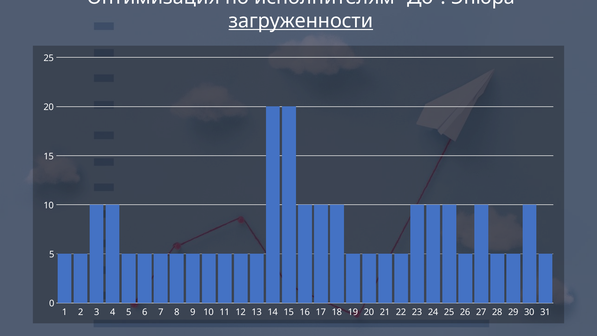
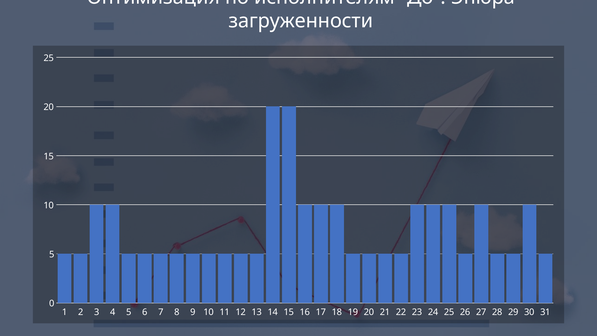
загруженности underline: present -> none (301, 21)
